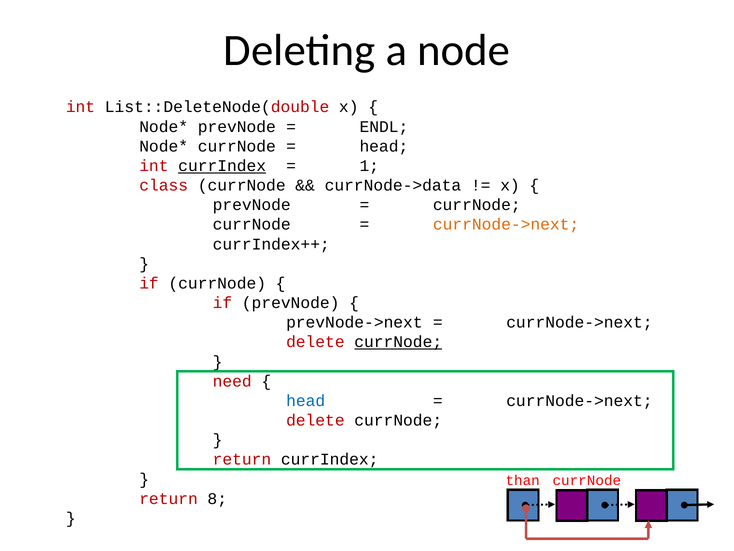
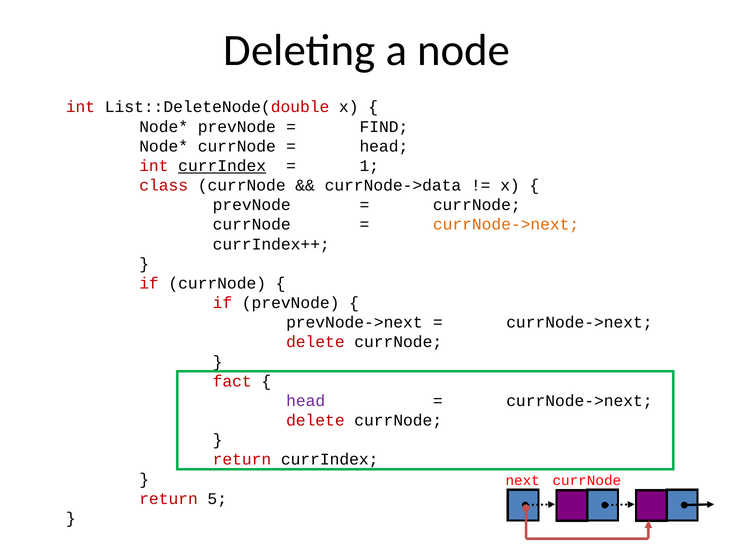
ENDL: ENDL -> FIND (384, 127)
currNode underline: present -> none (398, 342)
need: need -> fact (232, 381)
head colour: blue -> purple (306, 400)
than: than -> next (523, 480)
8: 8 -> 5 (217, 498)
